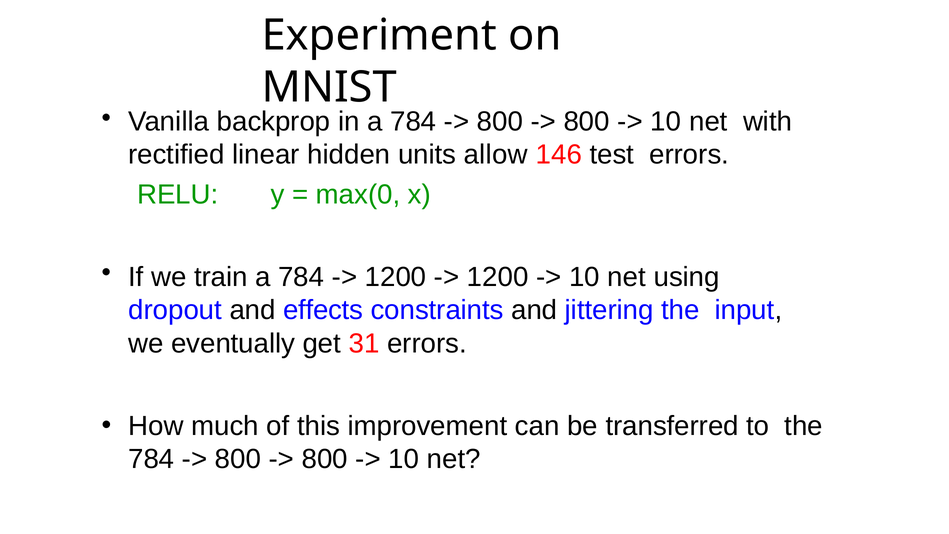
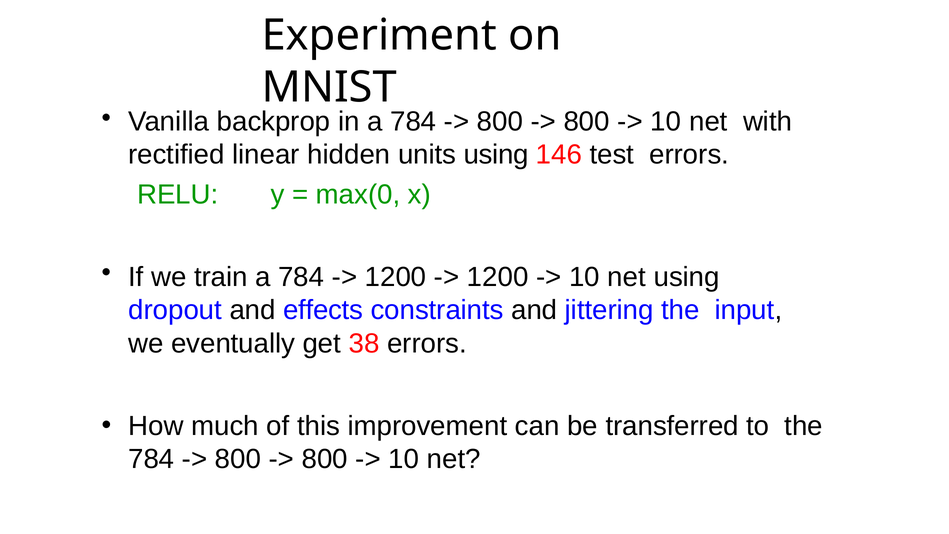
units allow: allow -> using (496, 154)
31: 31 -> 38 (364, 343)
